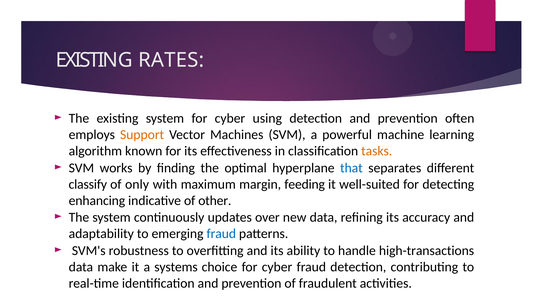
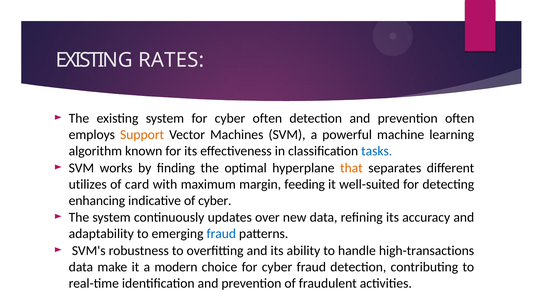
cyber using: using -> often (267, 118)
tasks colour: orange -> blue (377, 151)
that colour: blue -> orange (351, 168)
classify: classify -> utilizes (88, 184)
only: only -> card (137, 184)
of other: other -> cyber (215, 200)
systems: systems -> modern (176, 267)
